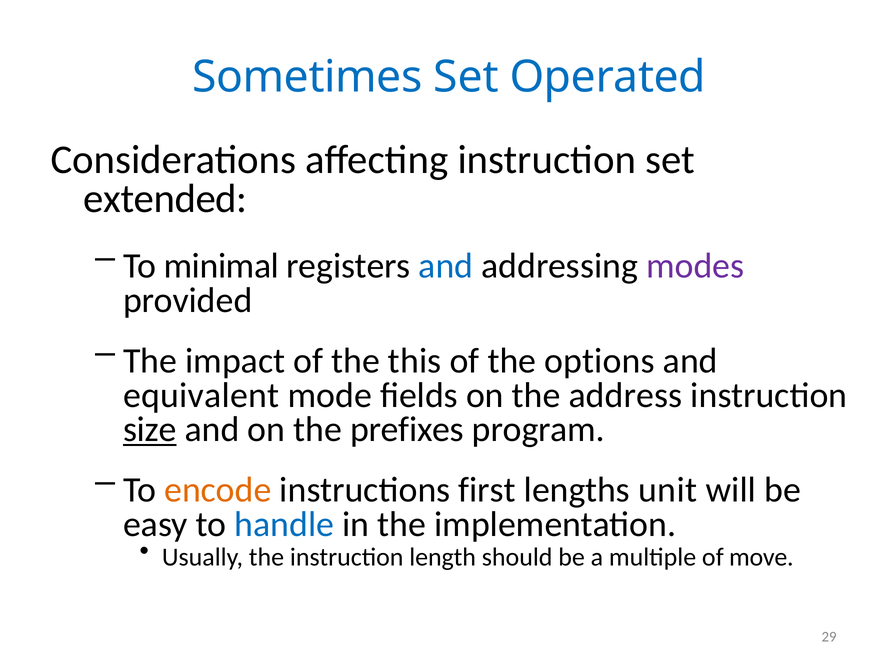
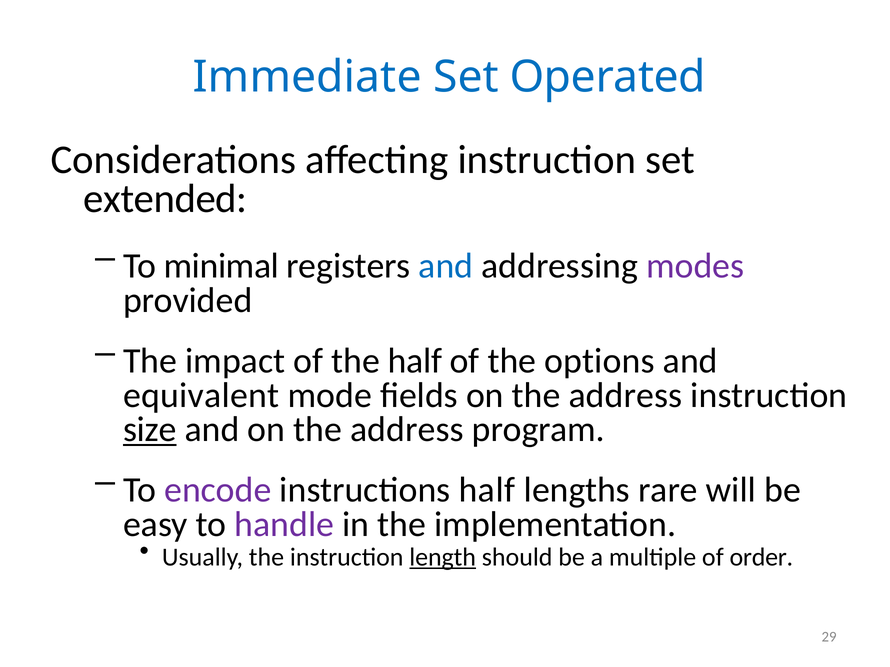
Sometimes: Sometimes -> Immediate (307, 77)
the this: this -> half (415, 361)
and on the prefixes: prefixes -> address (407, 430)
encode colour: orange -> purple (218, 490)
instructions first: first -> half (487, 490)
unit: unit -> rare (668, 490)
handle colour: blue -> purple (284, 525)
length underline: none -> present (443, 557)
move: move -> order (761, 557)
